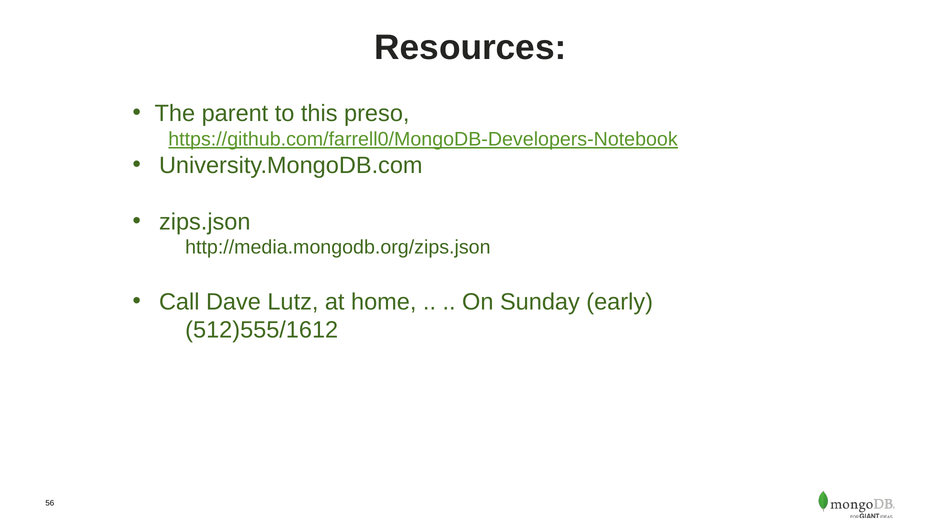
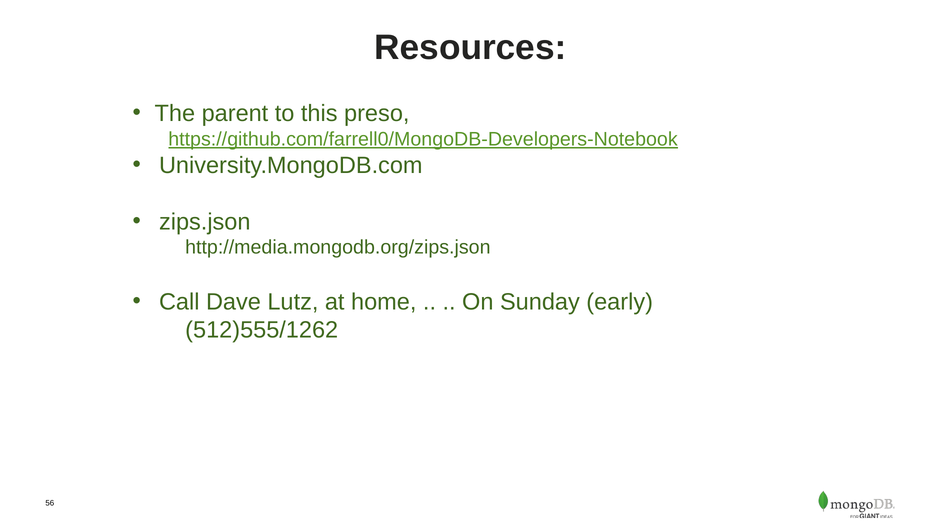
512)555/1612: 512)555/1612 -> 512)555/1262 (262, 330)
